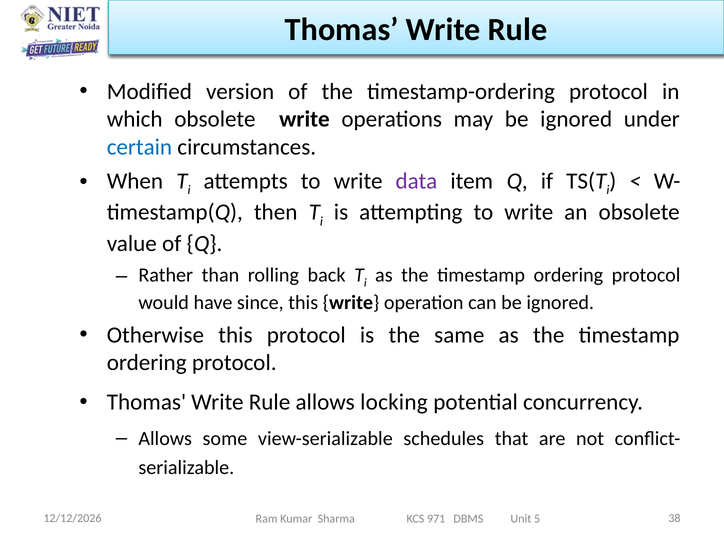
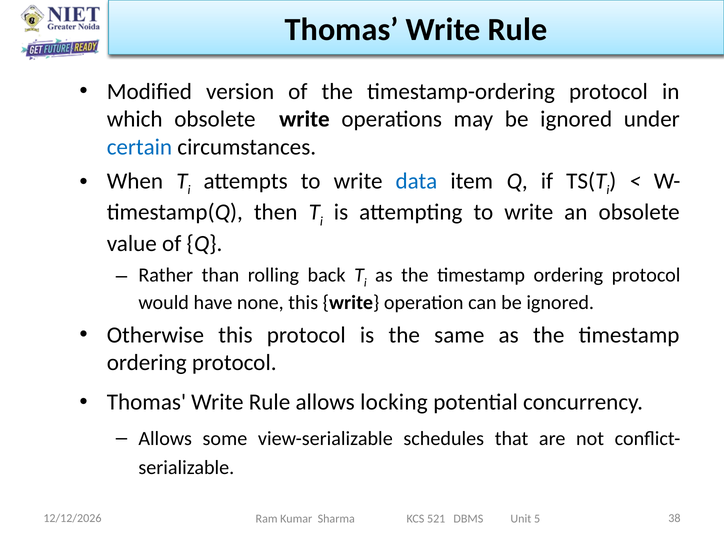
data colour: purple -> blue (416, 181)
since: since -> none (260, 303)
971: 971 -> 521 (436, 519)
